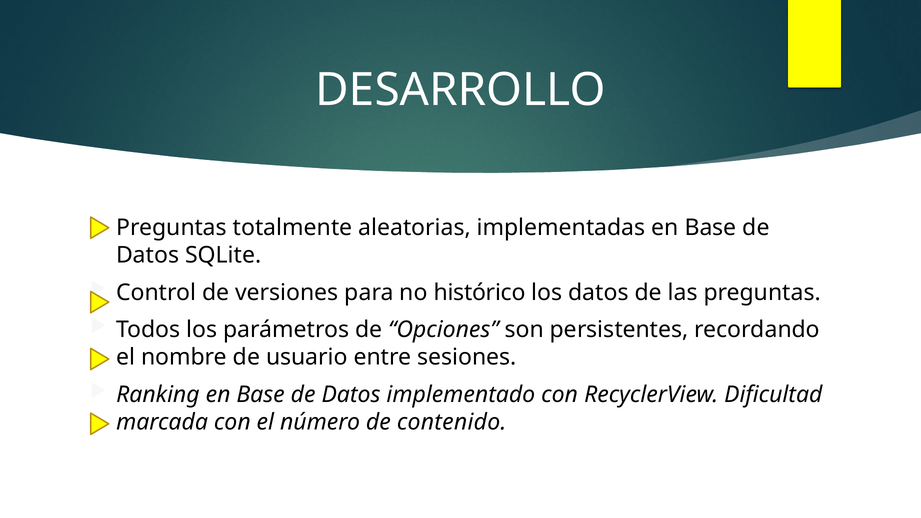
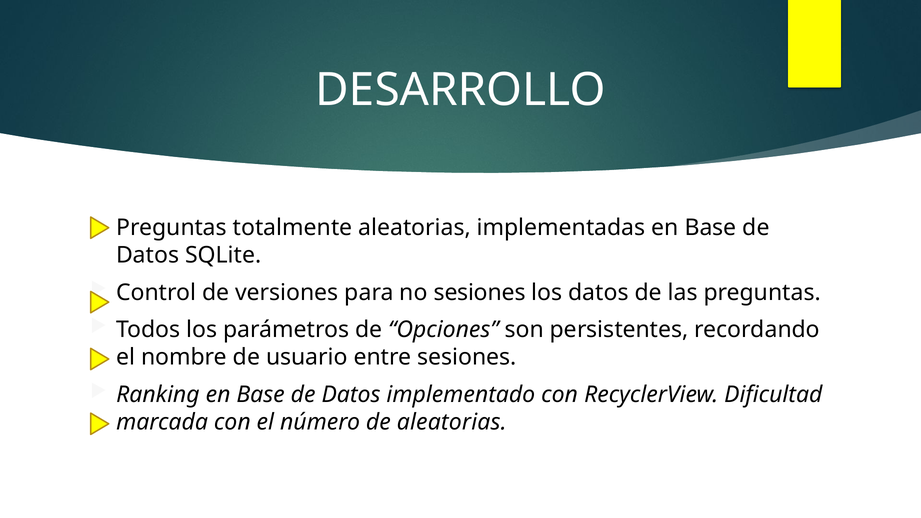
no histórico: histórico -> sesiones (480, 292)
de contenido: contenido -> aleatorias (452, 422)
